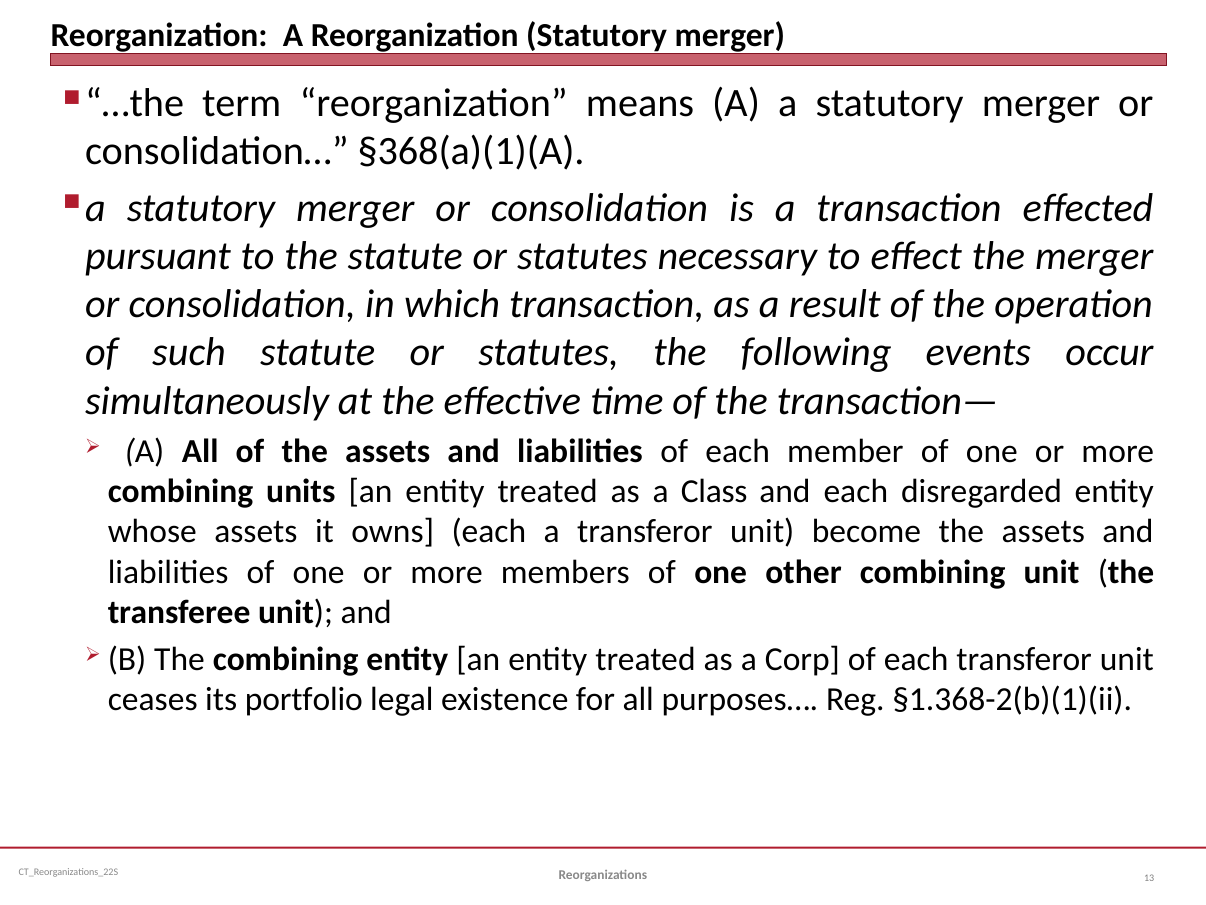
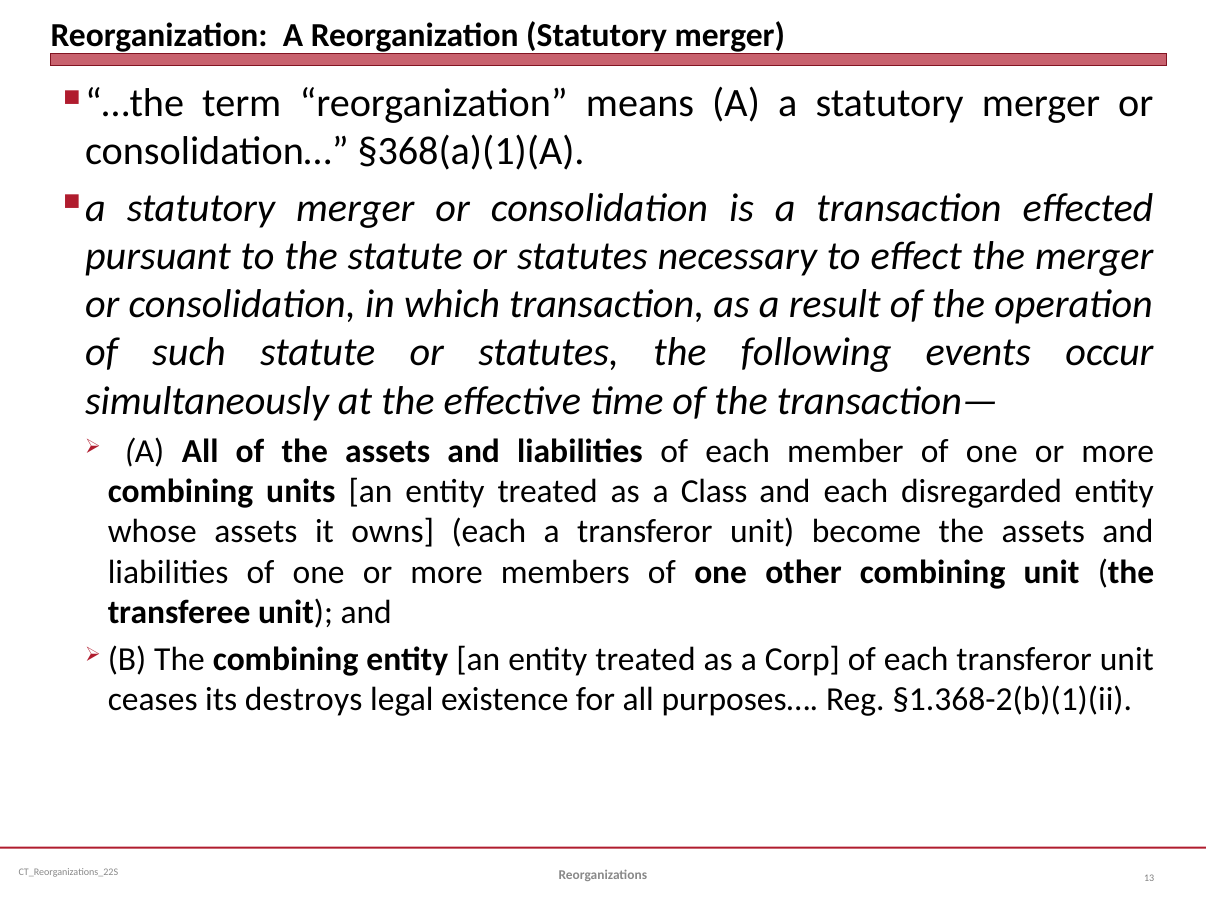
portfolio: portfolio -> destroys (304, 699)
